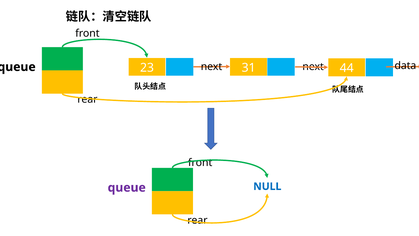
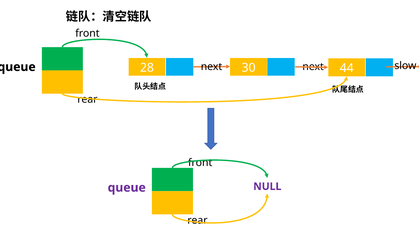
data: data -> slow (405, 66)
23: 23 -> 28 (147, 68)
31: 31 -> 30 (249, 68)
NULL colour: blue -> purple (267, 186)
